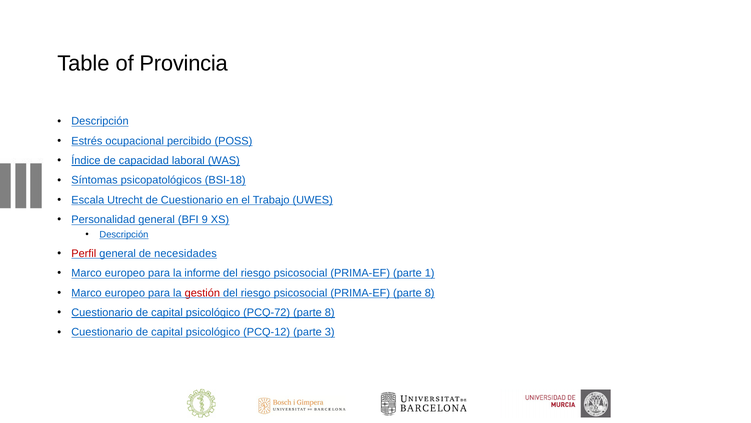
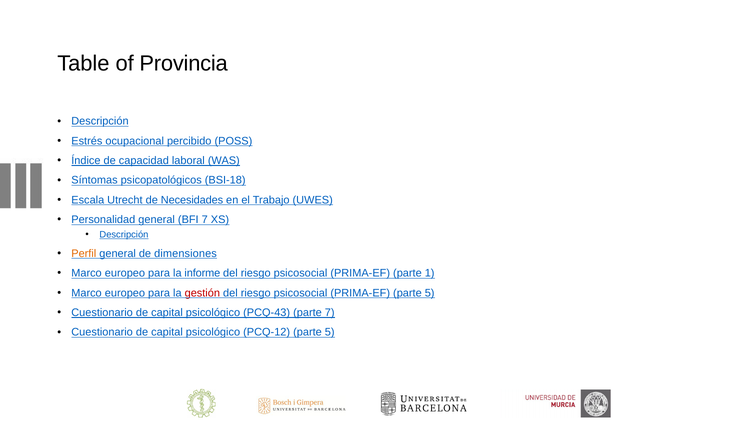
de Cuestionario: Cuestionario -> Necesidades (192, 200)
BFI 9: 9 -> 7 (205, 219)
Perfil colour: red -> orange (84, 253)
necesidades: necesidades -> dimensiones (186, 253)
PRIMA-EF parte 8: 8 -> 5 (430, 293)
PCQ-72: PCQ-72 -> PCQ-43 (267, 312)
8: 8 -> 7 (330, 312)
PCQ-12 parte 3: 3 -> 5 (330, 332)
